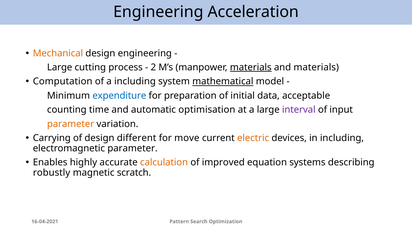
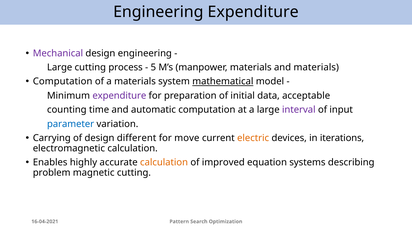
Engineering Acceleration: Acceleration -> Expenditure (253, 12)
Mechanical colour: orange -> purple (58, 53)
2: 2 -> 5 (153, 67)
materials underline: present -> none (251, 67)
a including: including -> materials (135, 81)
expenditure colour: blue -> purple (119, 96)
automatic optimisation: optimisation -> computation (207, 110)
parameter colour: orange -> blue (71, 124)
in including: including -> iterations (342, 138)
electromagnetic parameter: parameter -> calculation (133, 148)
robustly: robustly -> problem (52, 172)
magnetic scratch: scratch -> cutting (134, 172)
